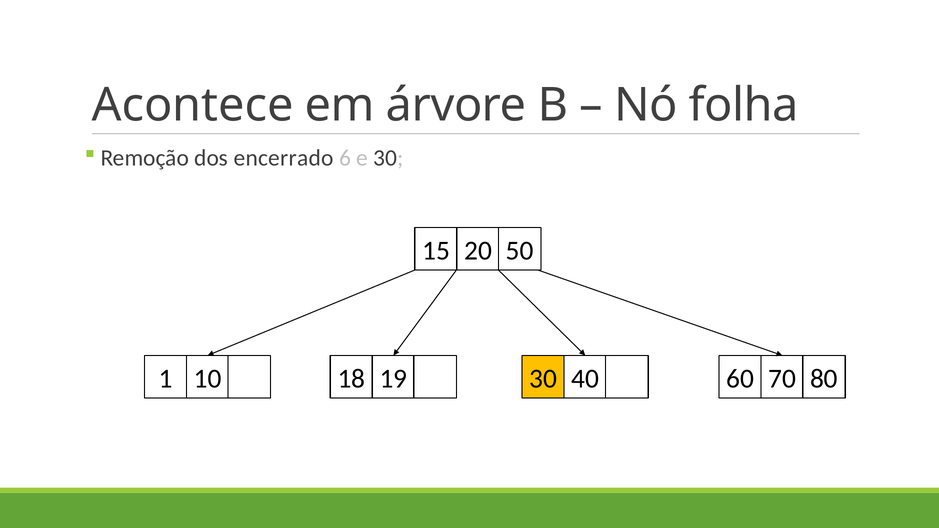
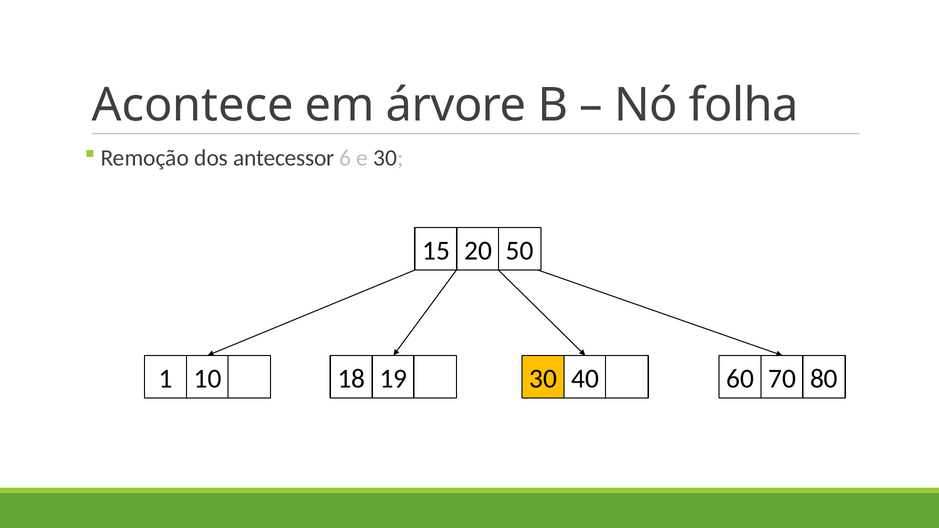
encerrado: encerrado -> antecessor (284, 158)
